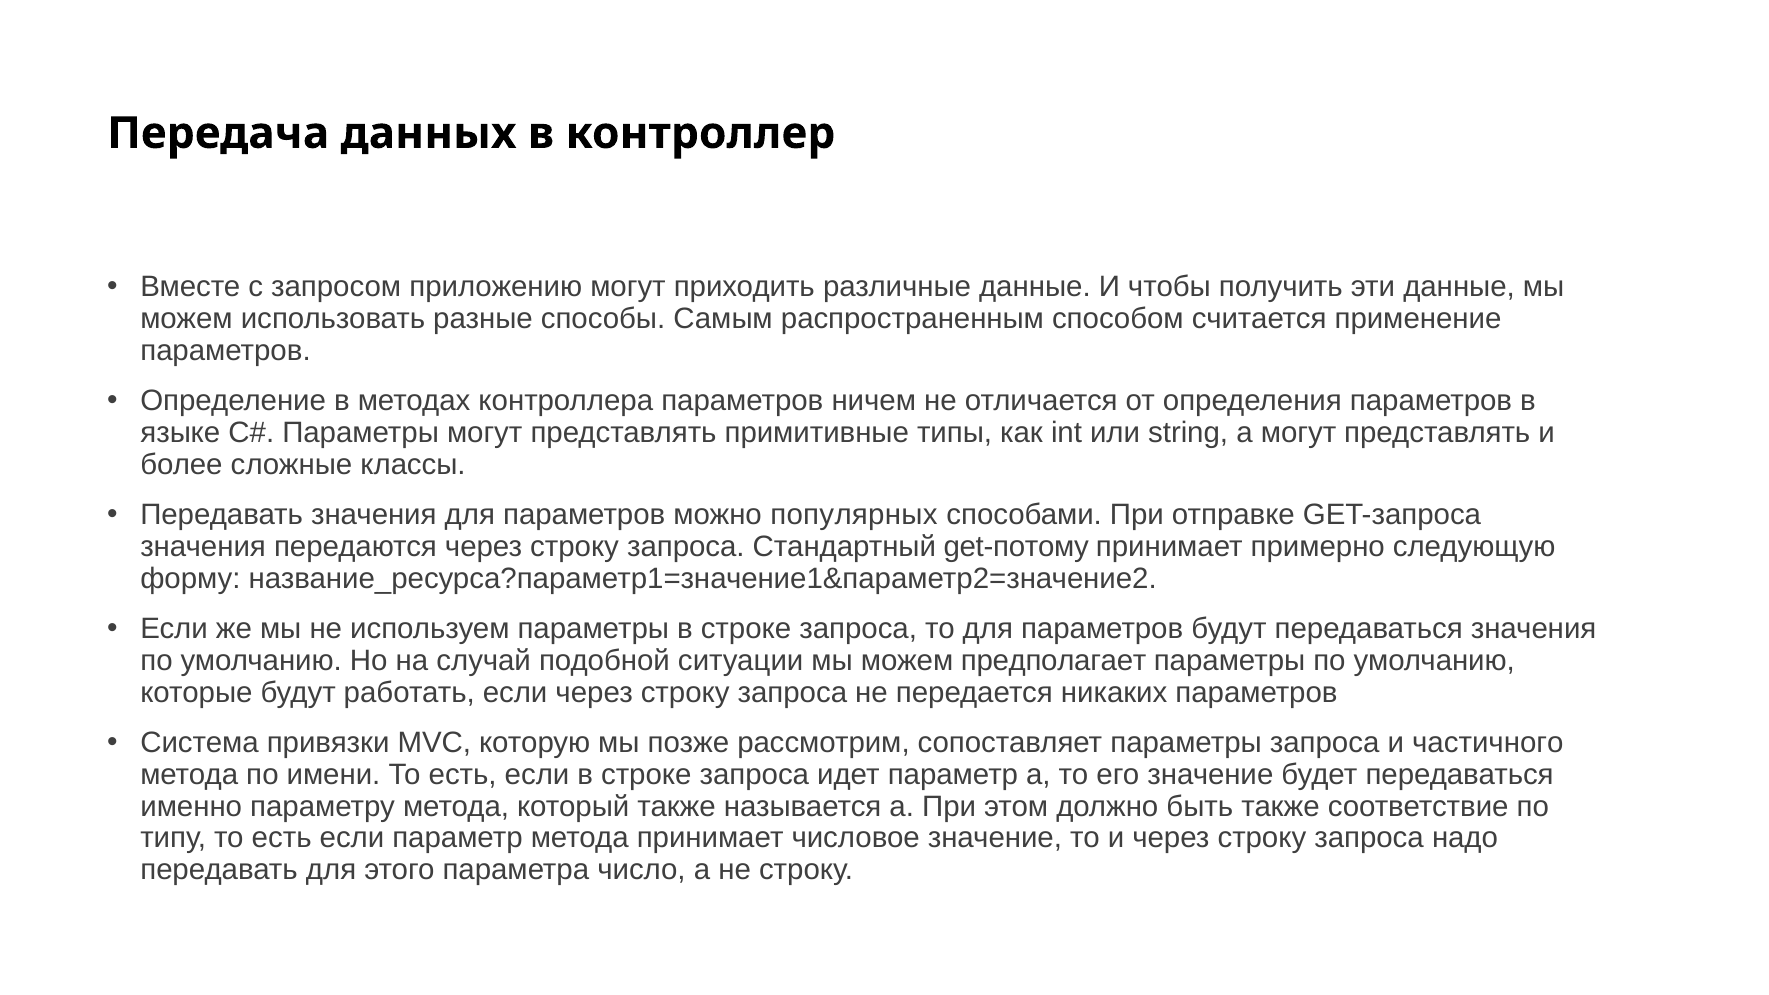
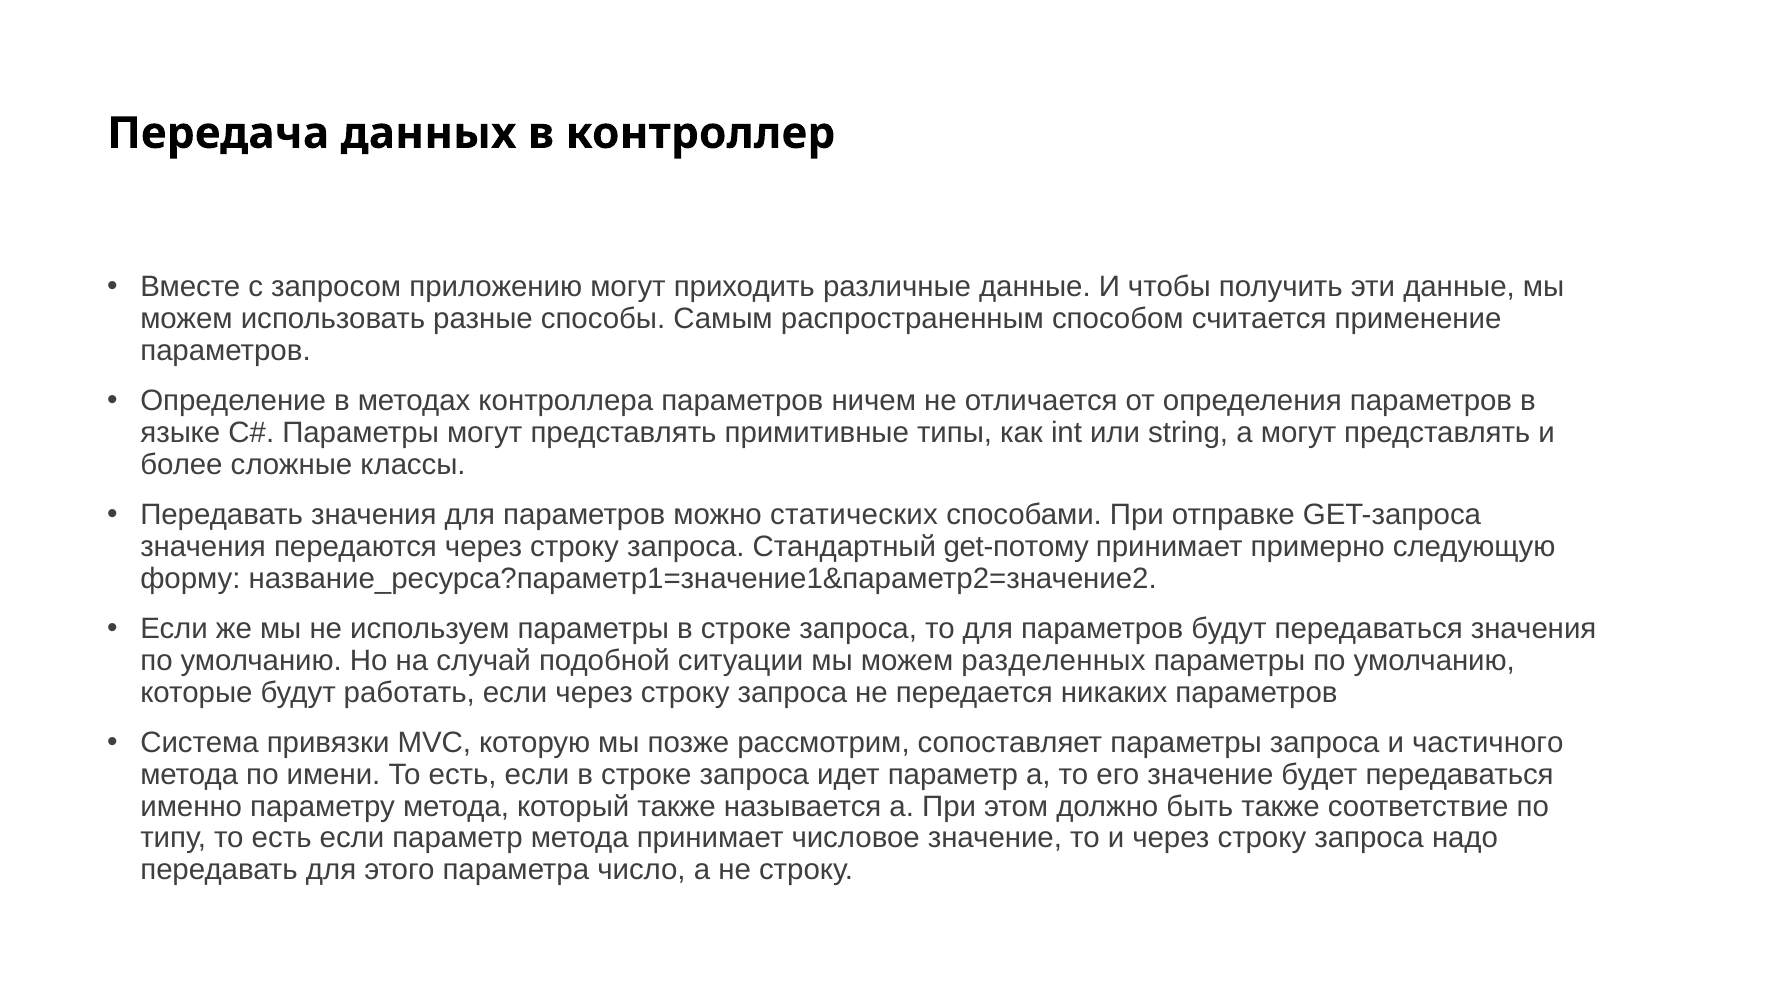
популярных: популярных -> статических (854, 515)
предполагает: предполагает -> разделенных (1053, 661)
